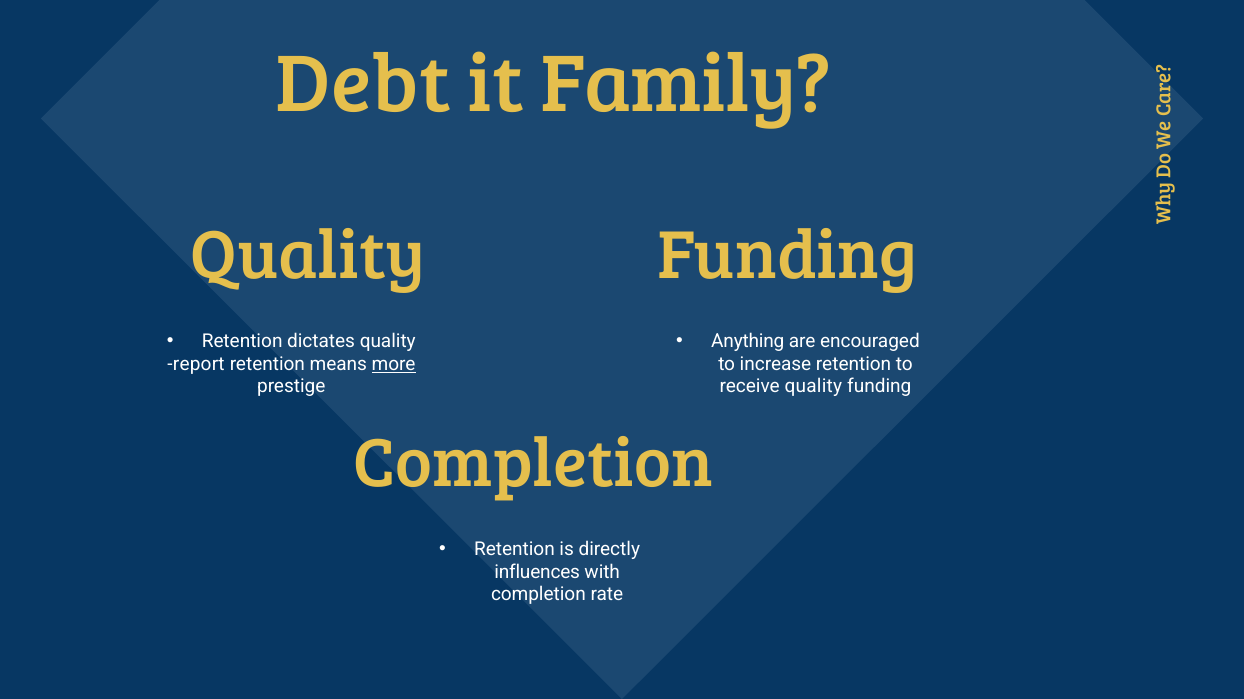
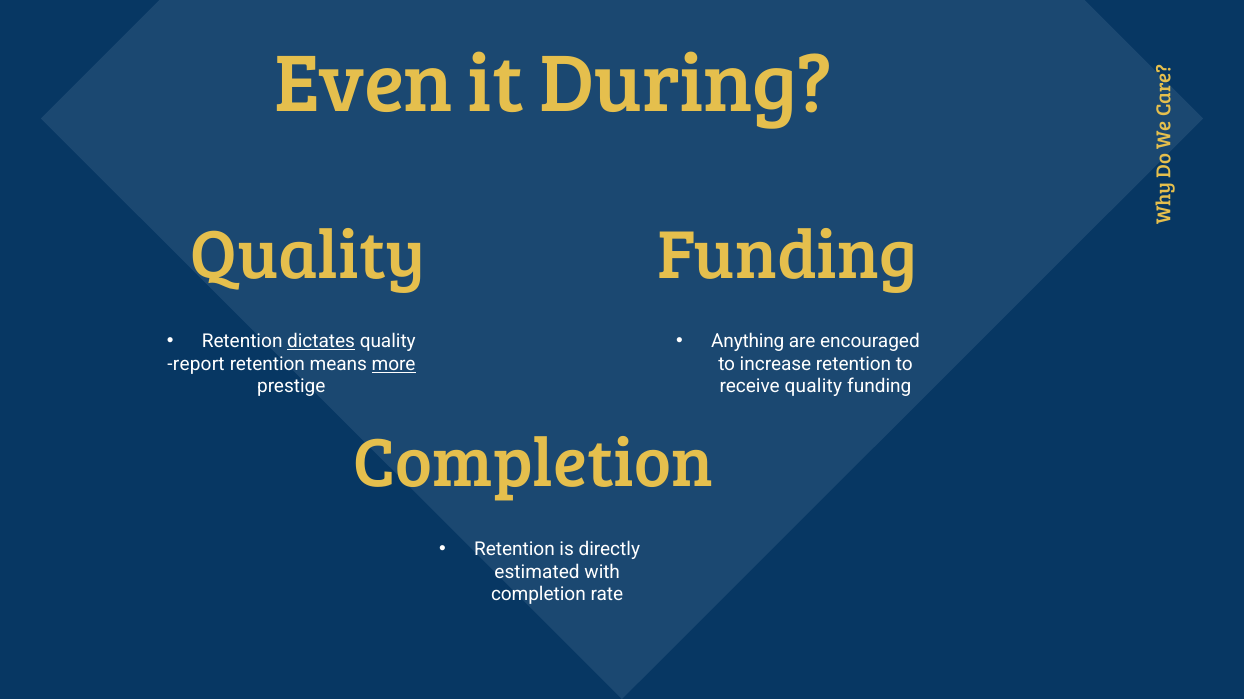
Debt: Debt -> Even (364, 84)
Family: Family -> During (686, 84)
dictates underline: none -> present (321, 342)
influences: influences -> estimated (537, 572)
